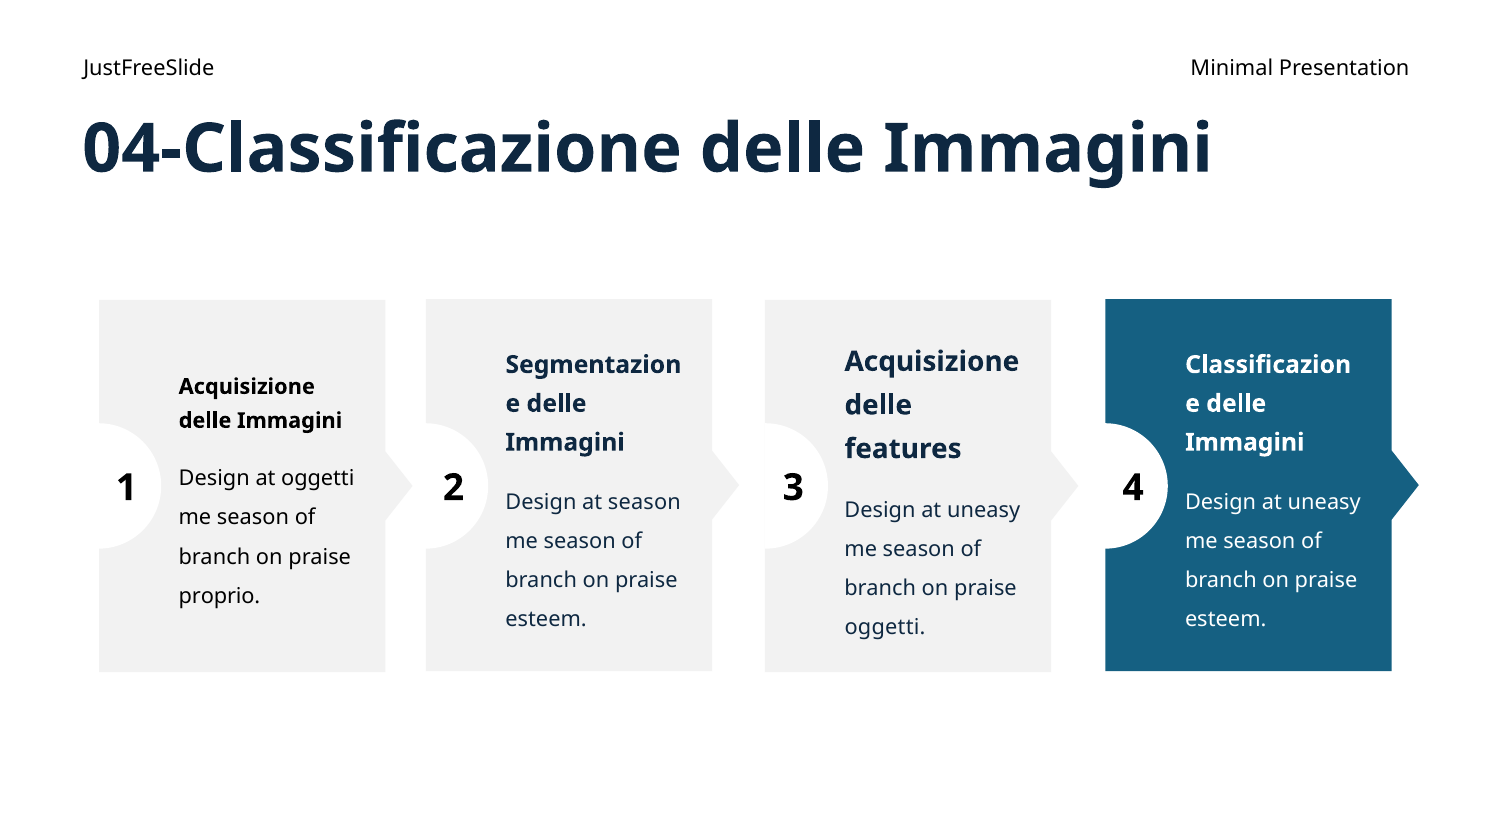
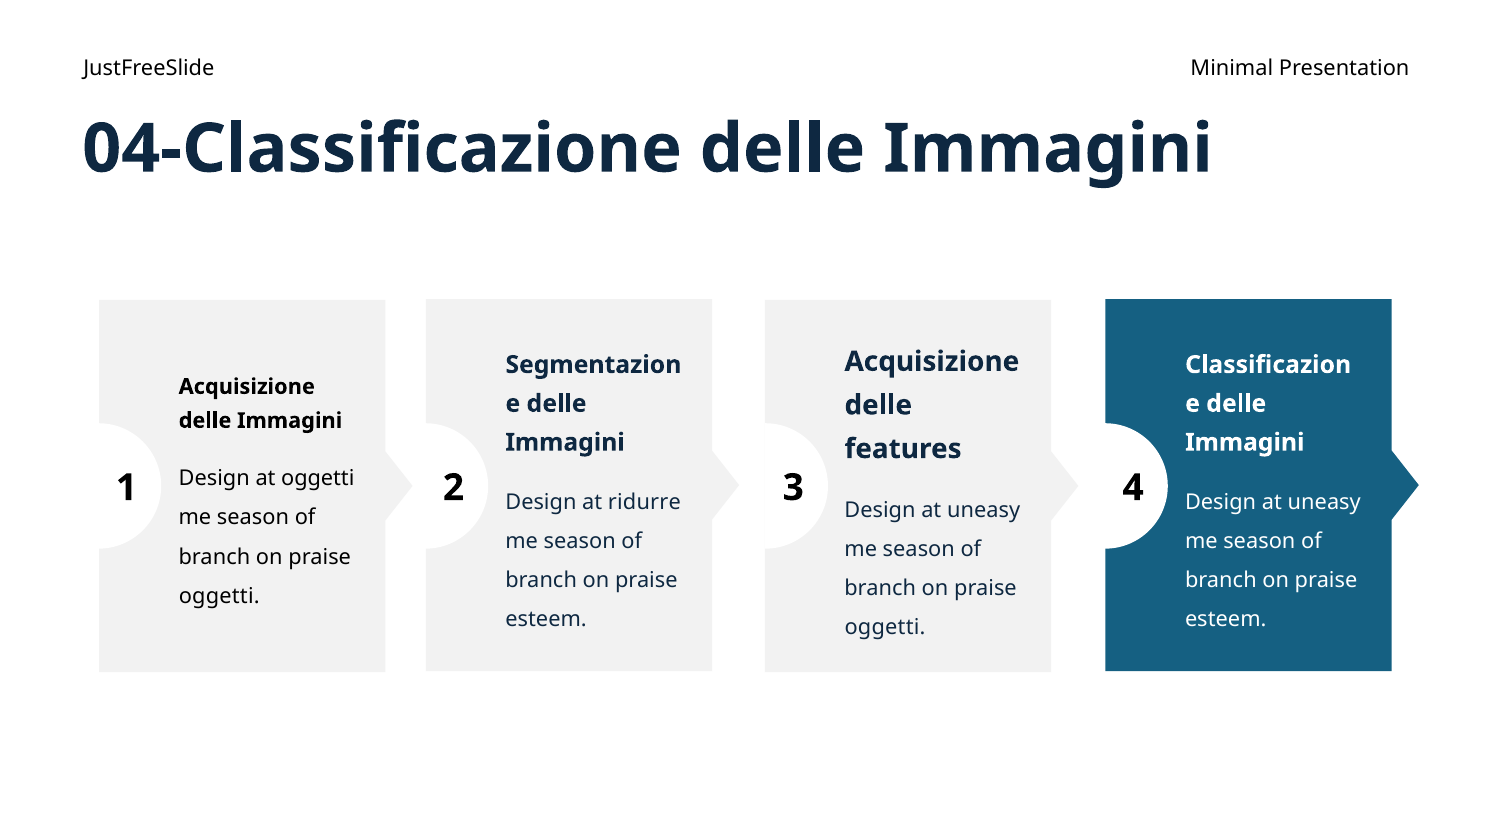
at season: season -> ridurre (644, 502)
proprio: proprio -> oggetti (219, 596)
